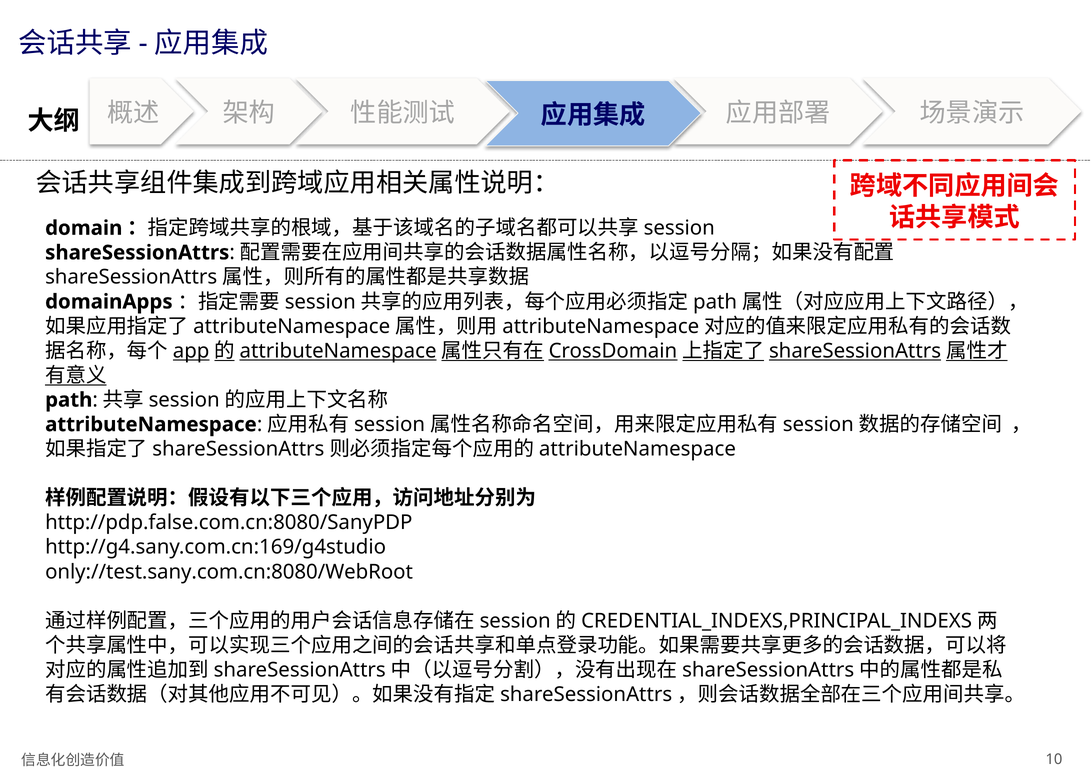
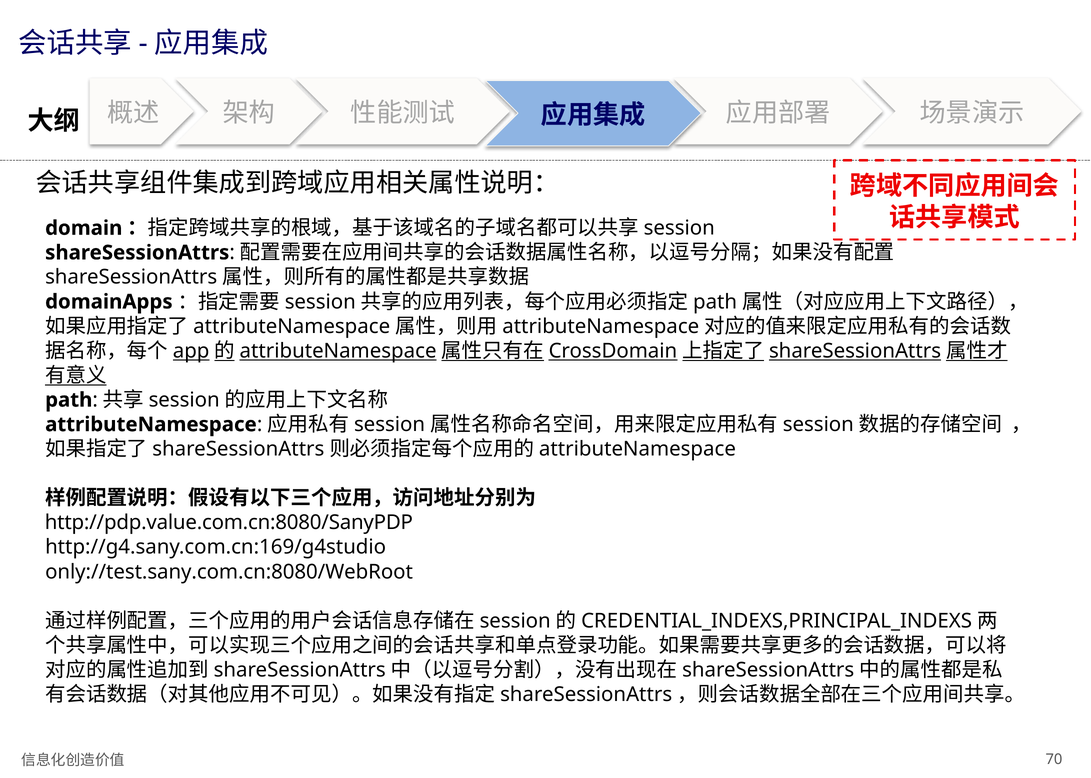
http://pdp.false.com.cn:8080/SanyPDP: http://pdp.false.com.cn:8080/SanyPDP -> http://pdp.value.com.cn:8080/SanyPDP (229, 523)
10: 10 -> 70 (1054, 760)
